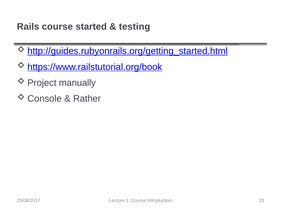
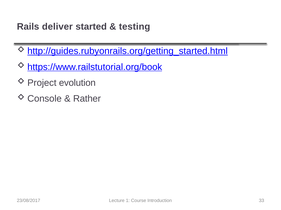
Rails course: course -> deliver (57, 27)
manually: manually -> evolution (77, 83)
